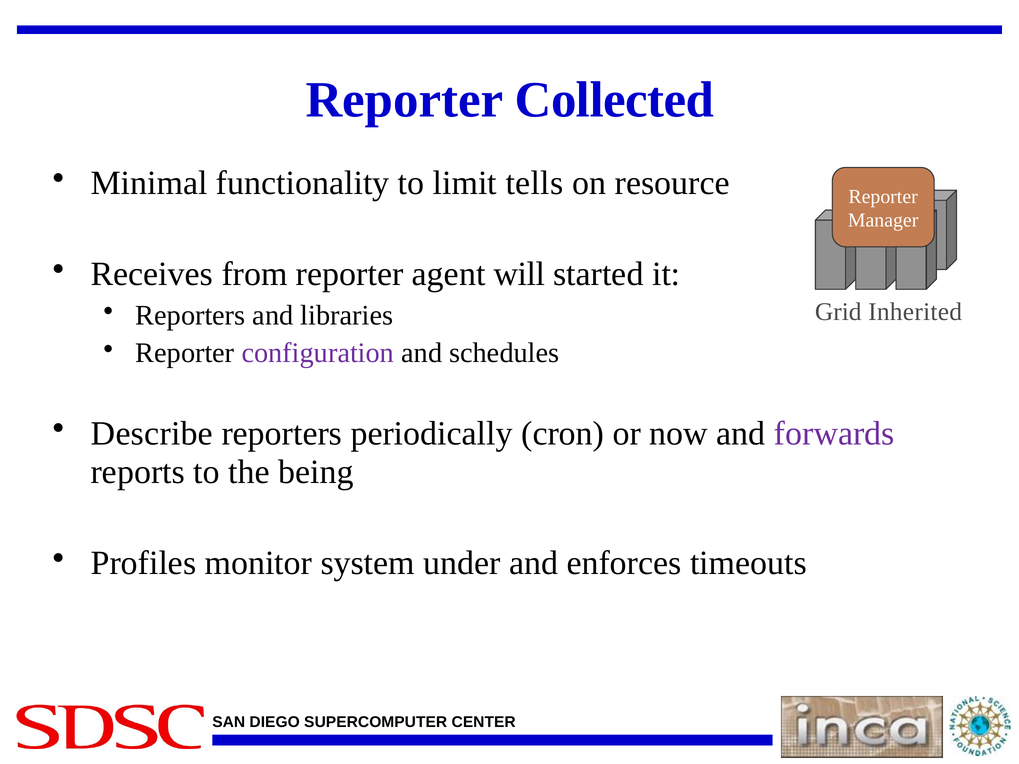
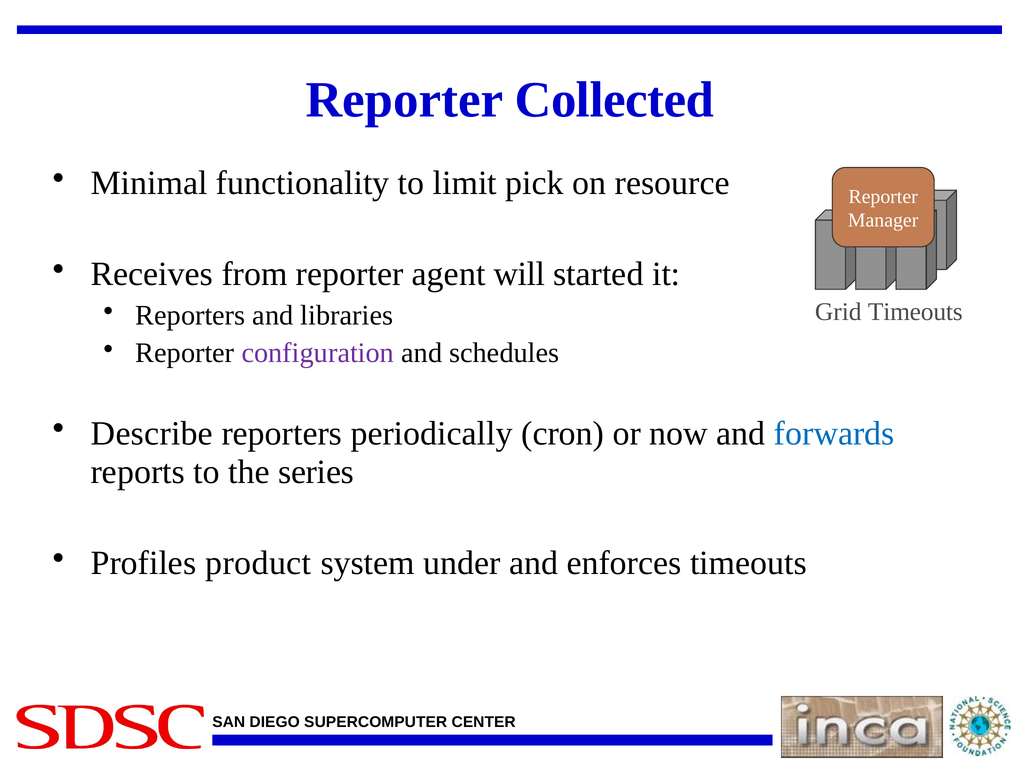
tells: tells -> pick (535, 183)
Grid Inherited: Inherited -> Timeouts (915, 312)
forwards colour: purple -> blue (834, 433)
being: being -> series (316, 472)
monitor: monitor -> product (258, 563)
